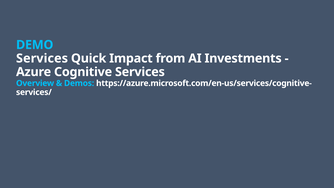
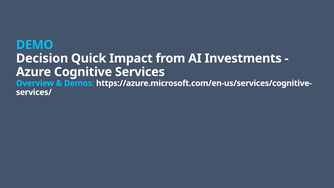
Services: Services -> Decision (42, 58)
